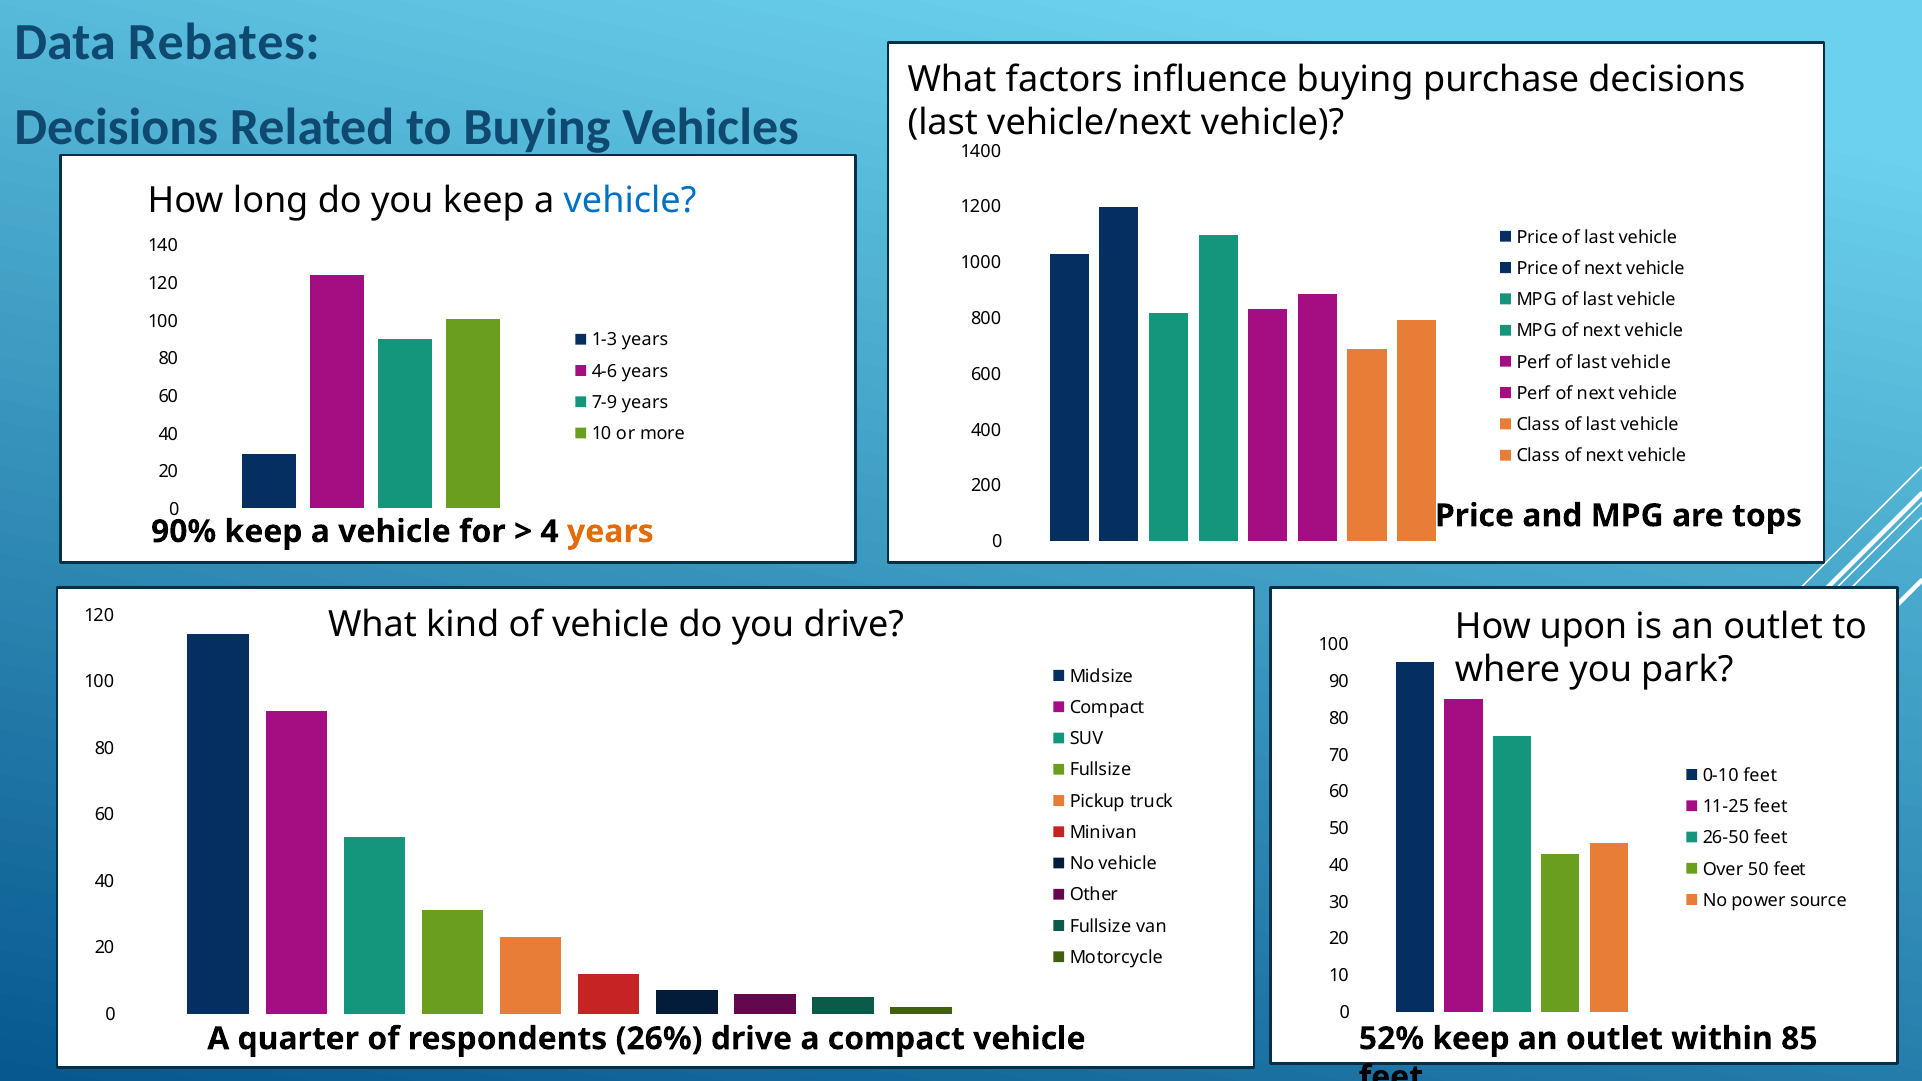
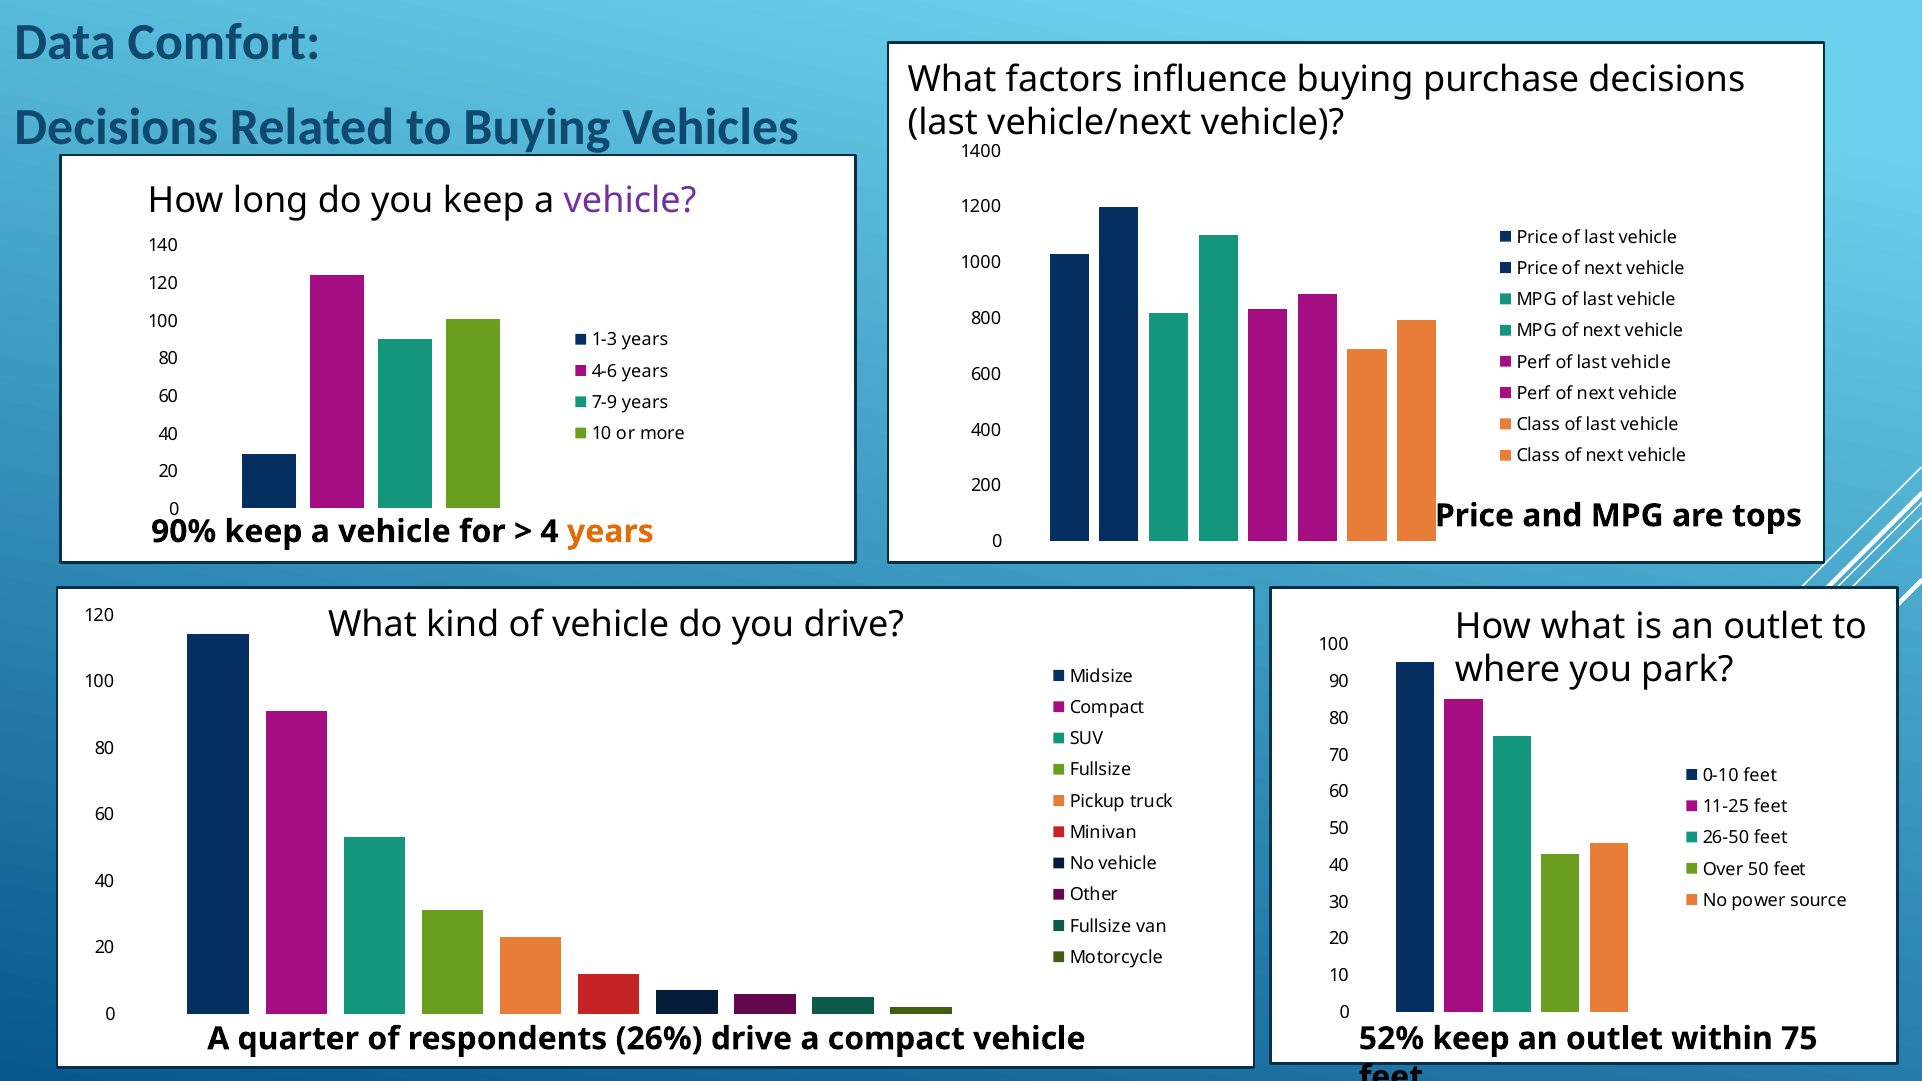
Rebates: Rebates -> Comfort (224, 42)
vehicle colour: blue -> purple (630, 201)
How upon: upon -> what (1583, 626)
85: 85 -> 75 (1799, 1039)
